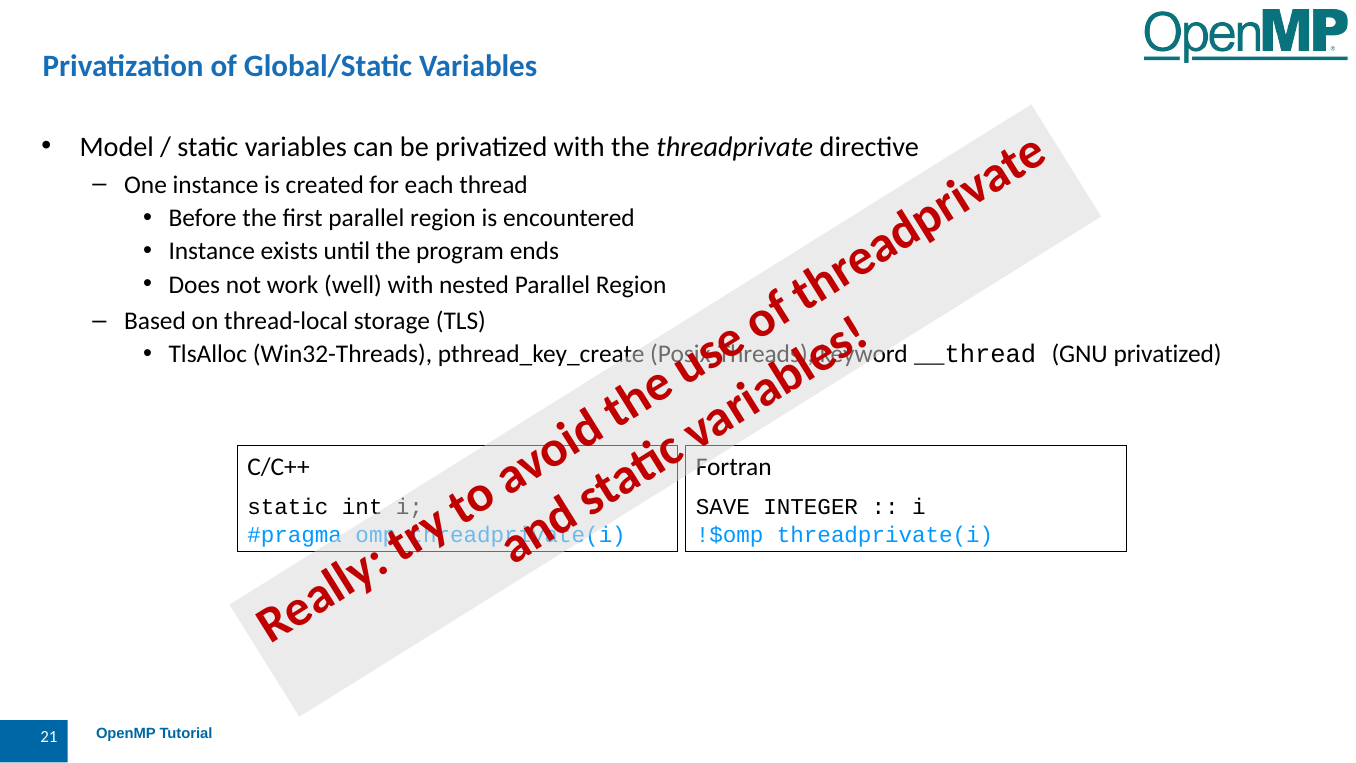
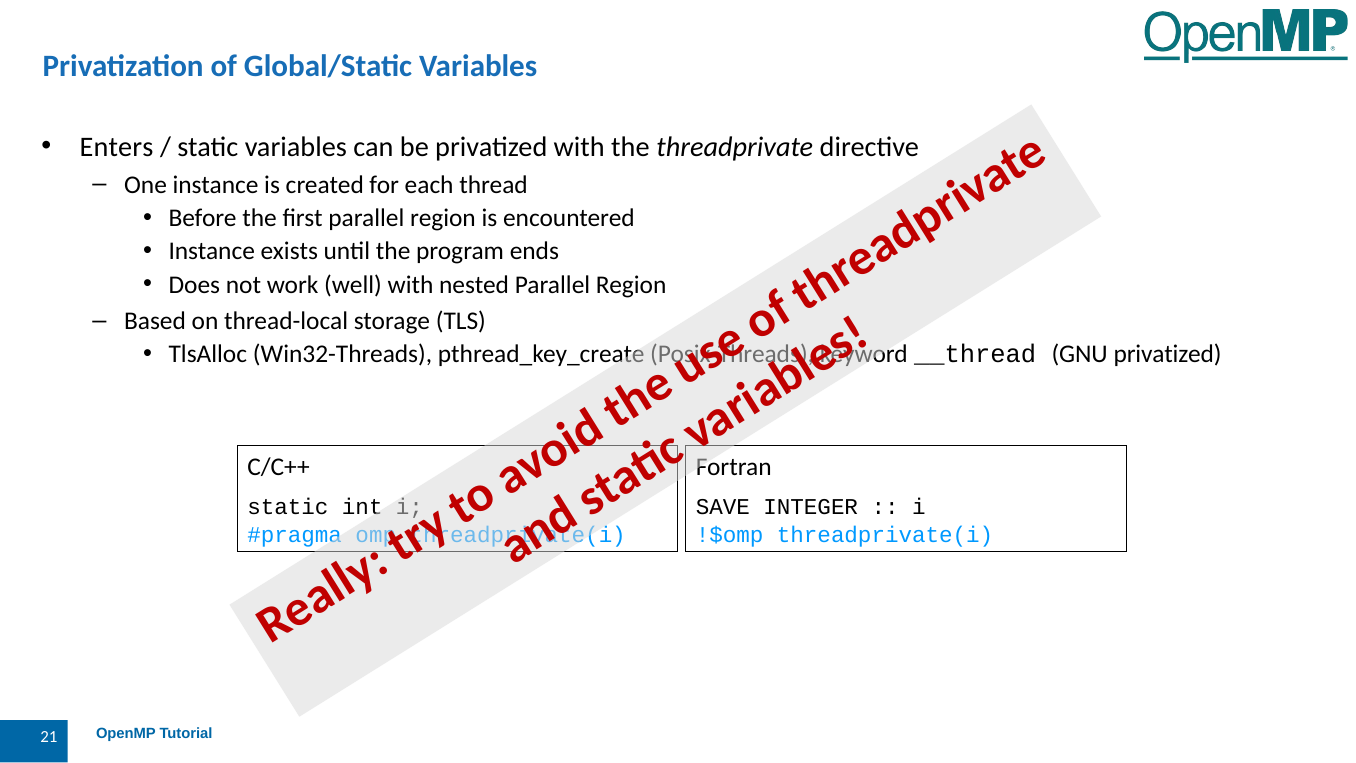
Model: Model -> Enters (117, 147)
